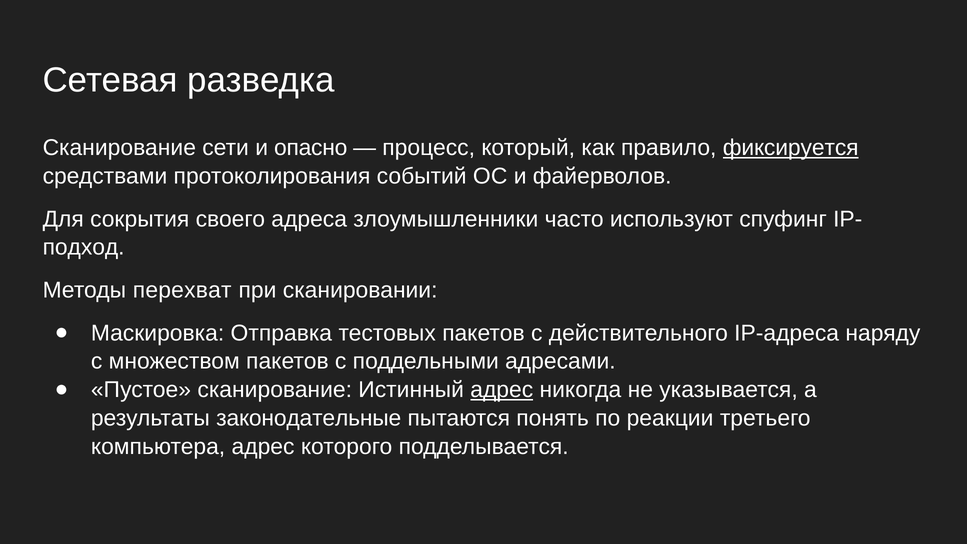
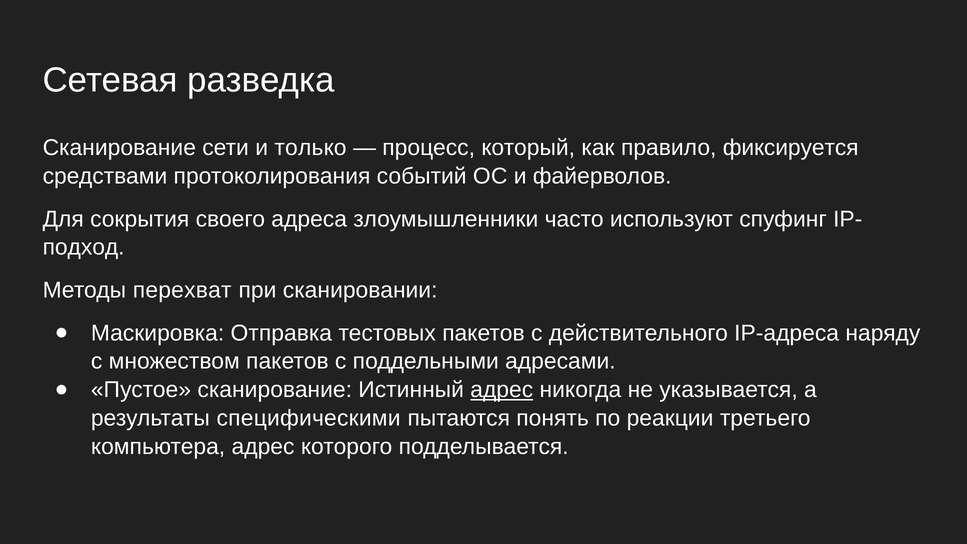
опасно: опасно -> только (310, 148)
фиксируется underline: present -> none (791, 148)
законодательные: законодательные -> специфическими (309, 418)
